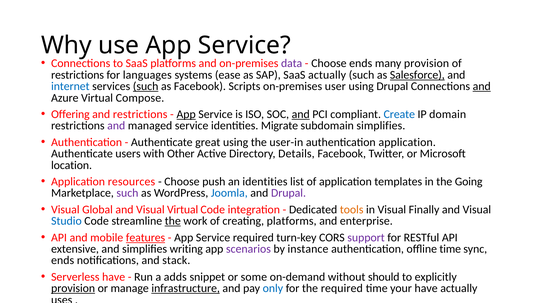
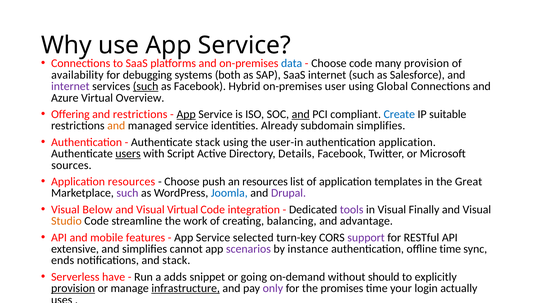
data colour: purple -> blue (292, 63)
Choose ends: ends -> code (361, 63)
restrictions: restrictions -> availability (77, 75)
languages: languages -> debugging (147, 75)
ease: ease -> both (228, 75)
SaaS actually: actually -> internet (327, 75)
Salesforce underline: present -> none (417, 75)
internet colour: blue -> purple (70, 86)
Scripts: Scripts -> Hybrid (244, 86)
using Drupal: Drupal -> Global (392, 86)
and underline: present -> none (482, 86)
Compose: Compose -> Overview (140, 98)
domain: domain -> suitable (448, 114)
and colour: purple -> orange (116, 126)
Migrate: Migrate -> Already (279, 126)
Authenticate great: great -> stack (208, 142)
users underline: none -> present (128, 153)
Other: Other -> Script (181, 153)
location: location -> sources (71, 165)
an identities: identities -> resources (265, 181)
Going: Going -> Great (469, 181)
Global: Global -> Below (97, 209)
tools colour: orange -> purple (352, 209)
Studio colour: blue -> orange (66, 221)
the underline: present -> none (173, 221)
creating platforms: platforms -> balancing (292, 221)
enterprise: enterprise -> advantage (366, 221)
features underline: present -> none (146, 237)
Service required: required -> selected (253, 237)
writing: writing -> cannot (186, 249)
some: some -> going (254, 277)
only colour: blue -> purple (273, 288)
the required: required -> promises (342, 288)
your have: have -> login (426, 288)
